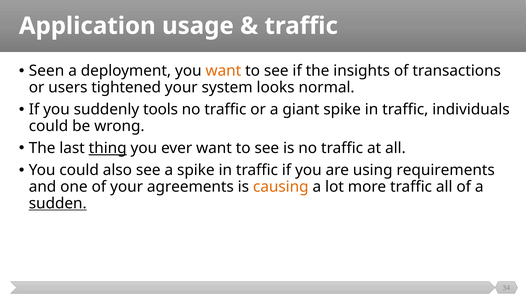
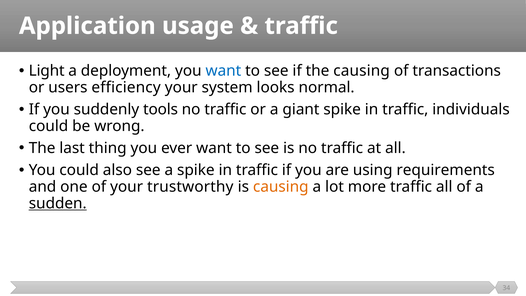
Seen: Seen -> Light (47, 71)
want colour: orange -> blue (223, 71)
the insights: insights -> causing (362, 71)
tightened: tightened -> efficiency (126, 87)
thing underline: present -> none (108, 148)
agreements: agreements -> trustworthy (190, 187)
